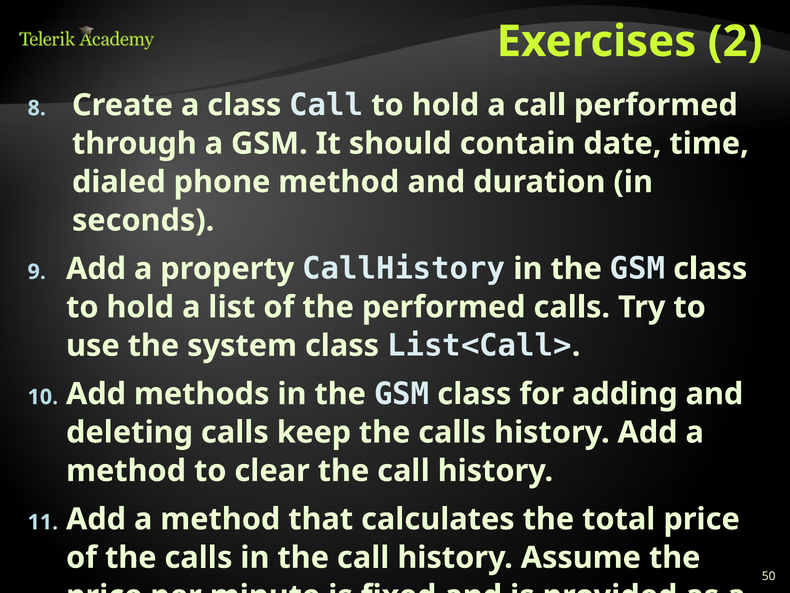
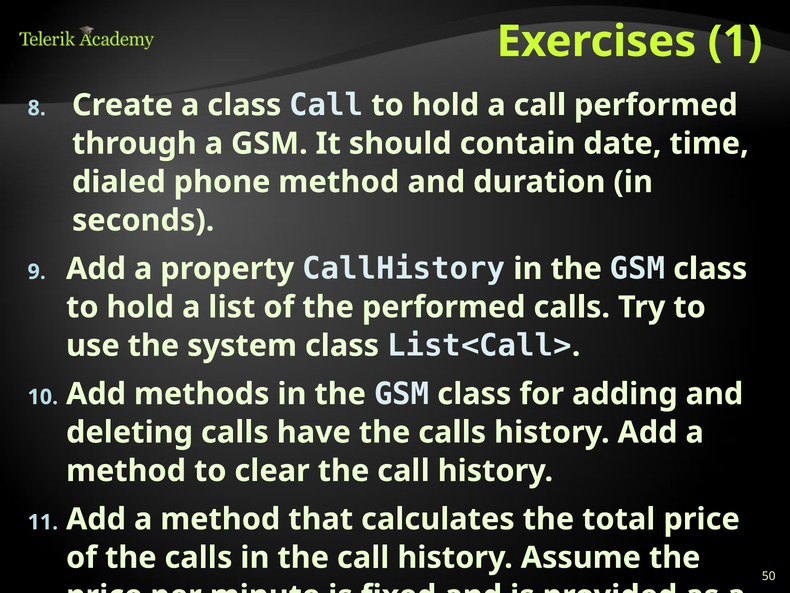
2: 2 -> 1 (735, 41)
keep: keep -> have (314, 432)
